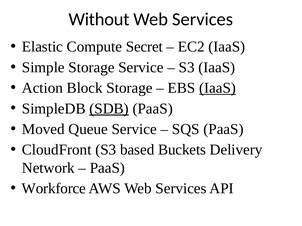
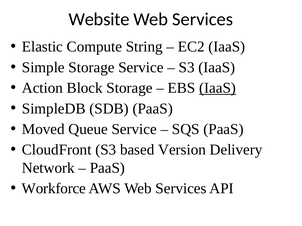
Without: Without -> Website (99, 19)
Secret: Secret -> String (144, 47)
SDB underline: present -> none (109, 109)
Buckets: Buckets -> Version (182, 150)
